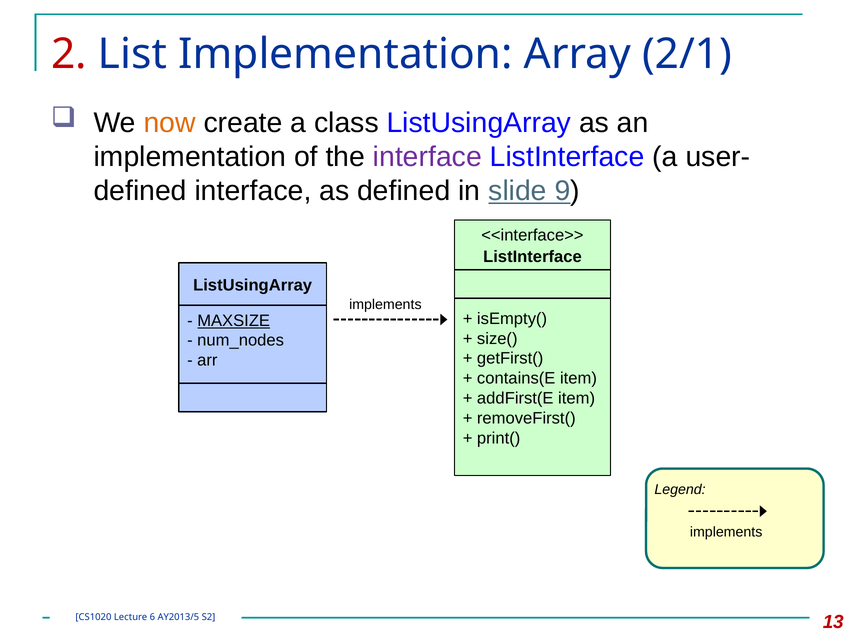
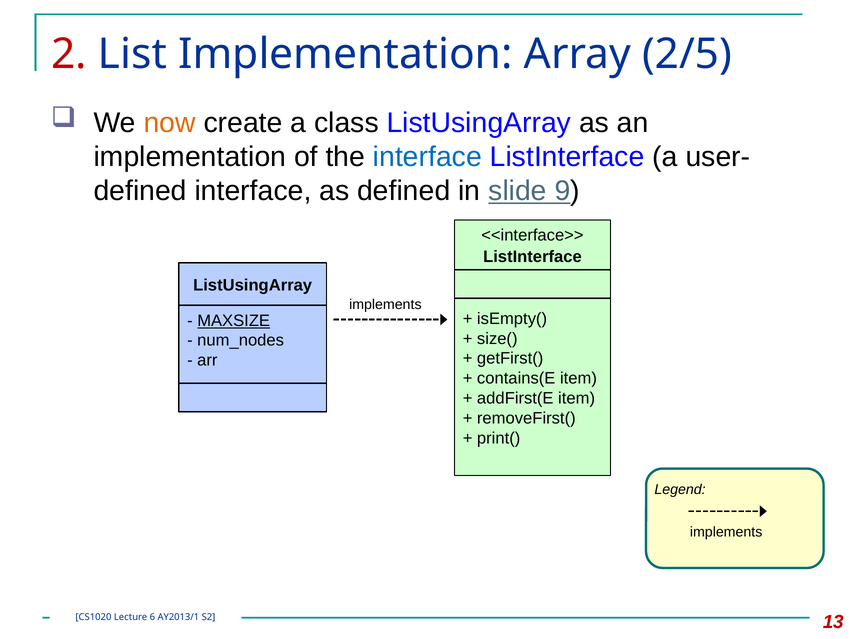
2/1: 2/1 -> 2/5 (687, 54)
interface colour: purple -> blue (427, 157)
AY2013/5: AY2013/5 -> AY2013/1 (178, 617)
